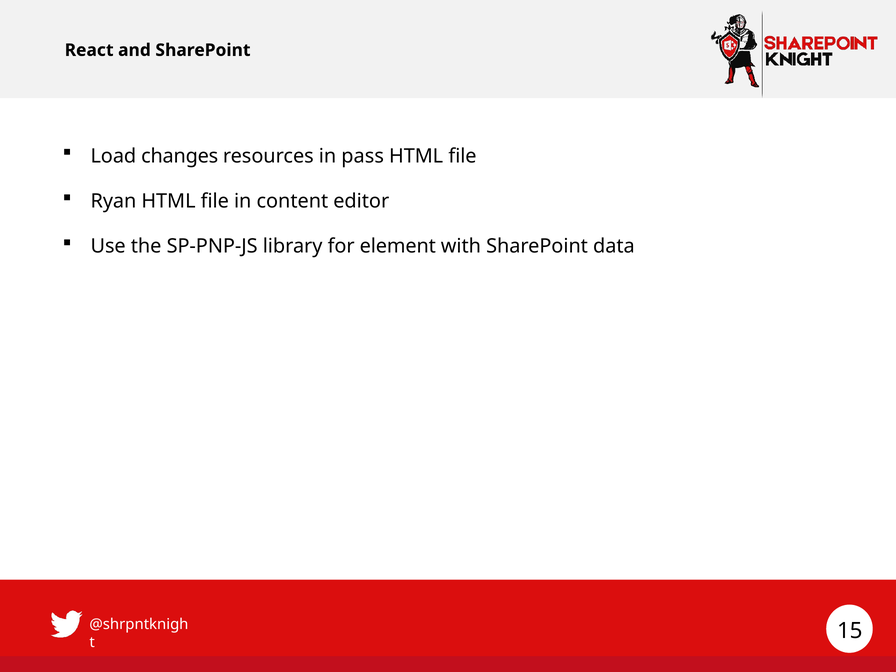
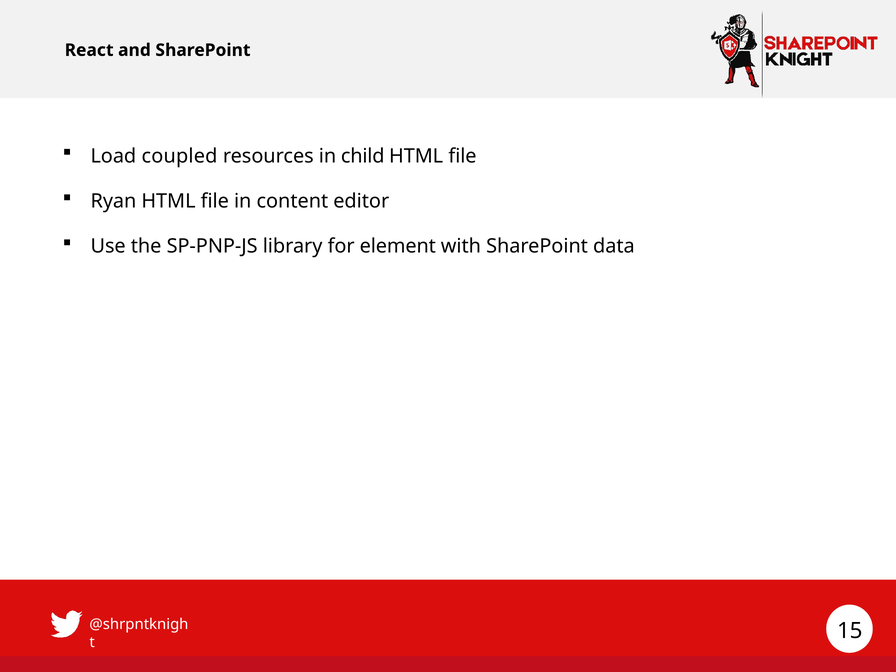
changes: changes -> coupled (180, 156)
pass: pass -> child (363, 156)
